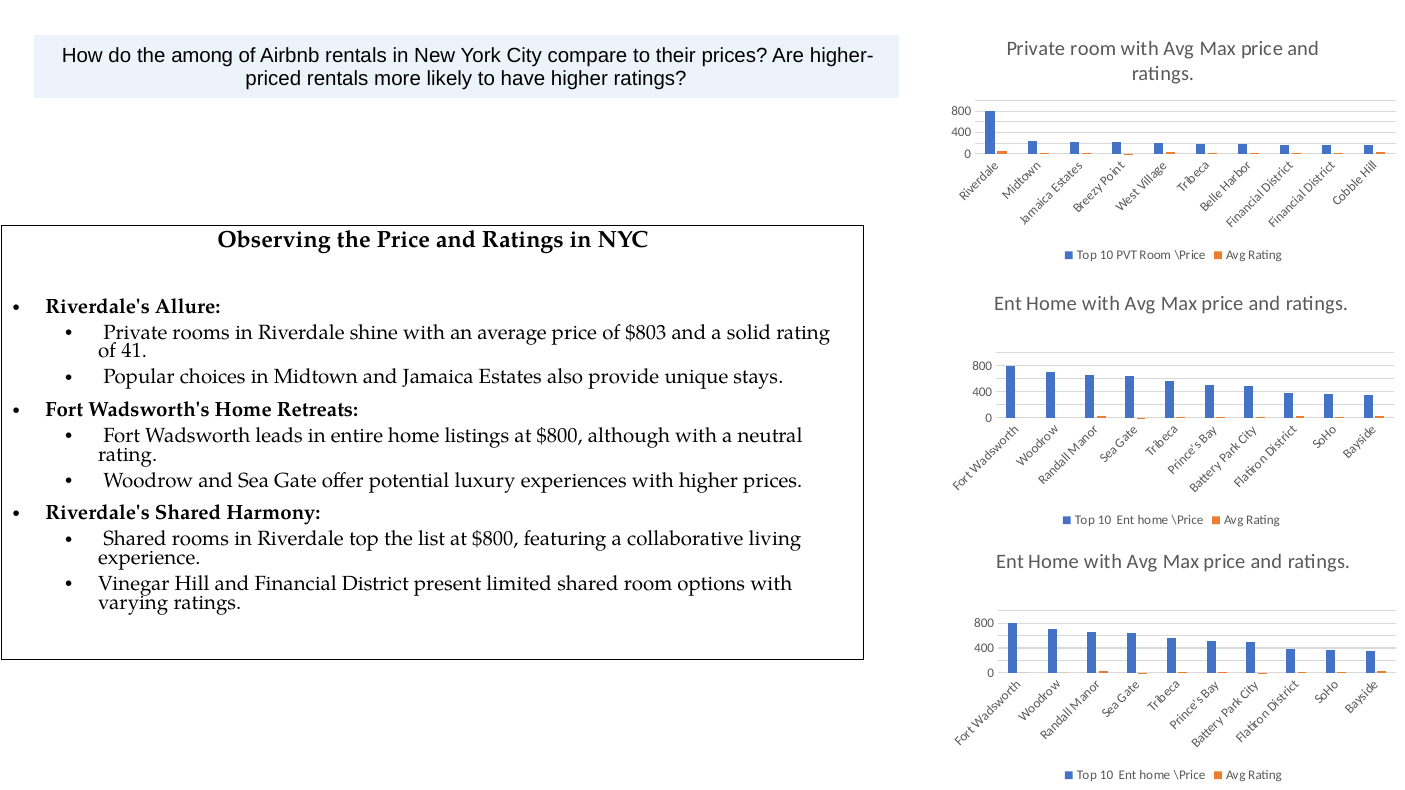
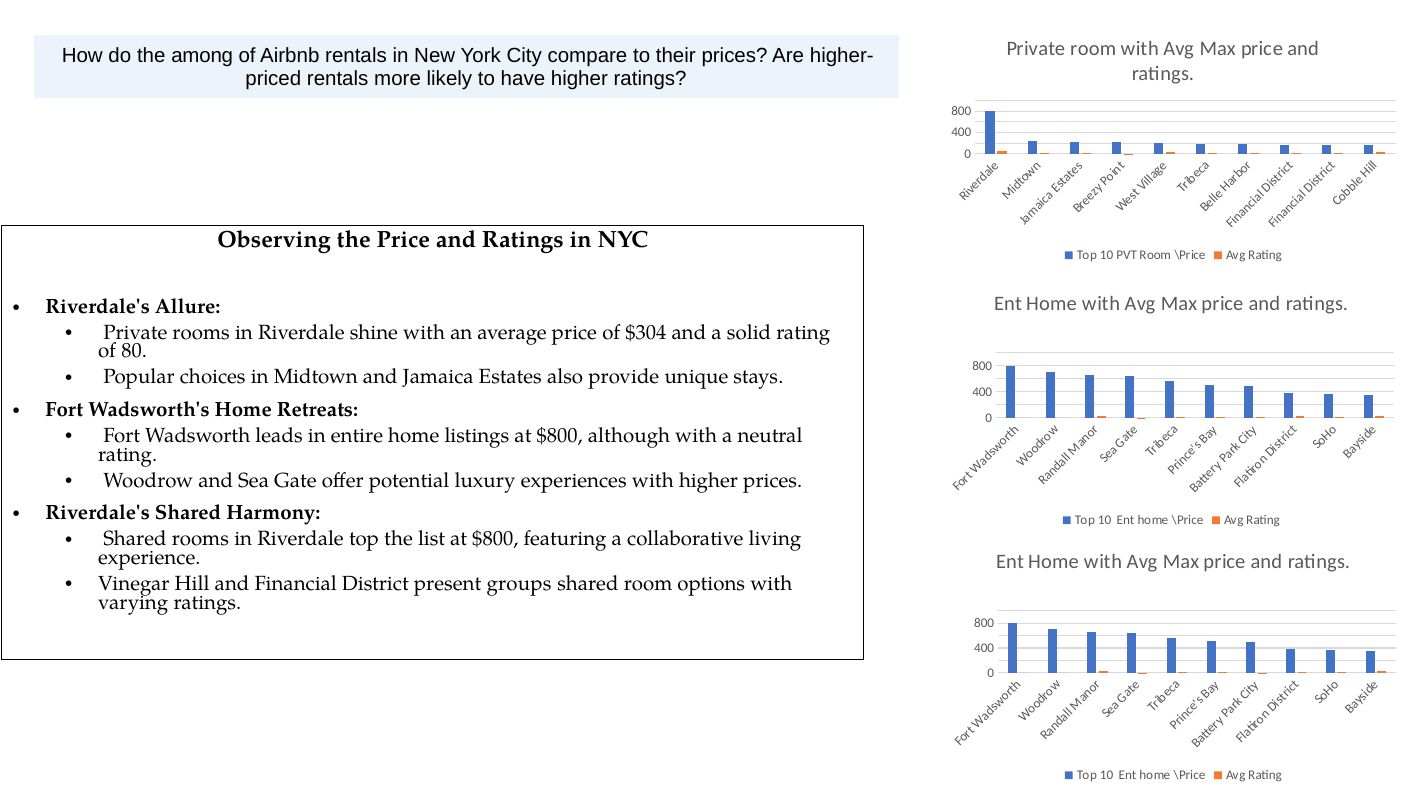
$803: $803 -> $304 (646, 333)
41: 41 -> 80 (134, 351)
limited: limited -> groups (519, 584)
